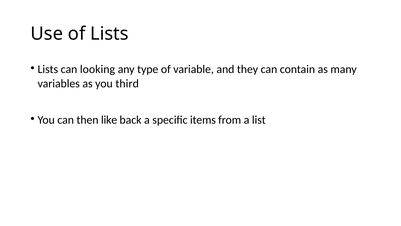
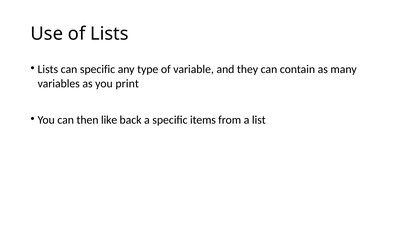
can looking: looking -> specific (98, 69)
third: third -> print (127, 83)
